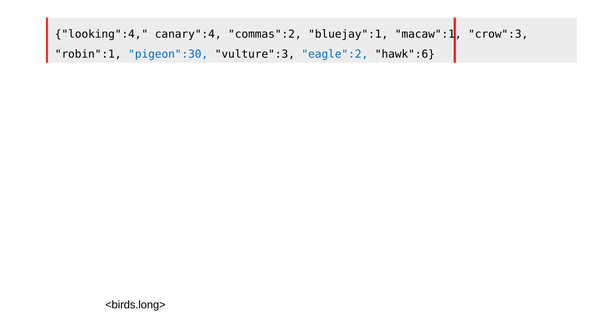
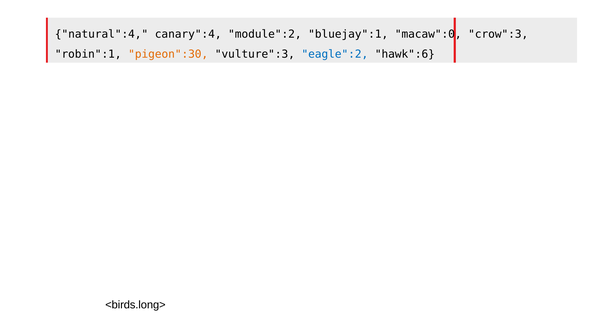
looking":4: looking":4 -> natural":4 (102, 34)
commas":2: commas":2 -> module":2 (265, 34)
macaw":1: macaw":1 -> macaw":0 (428, 34)
pigeon":30 colour: blue -> orange (168, 54)
